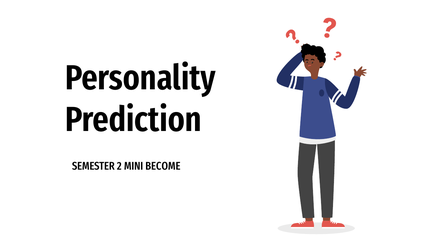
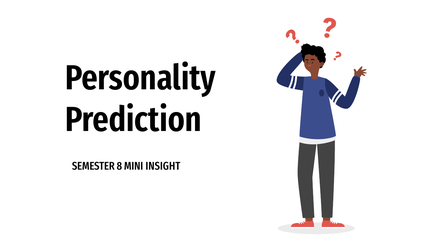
2: 2 -> 8 (119, 166)
BECOME: BECOME -> INSIGHT (163, 166)
